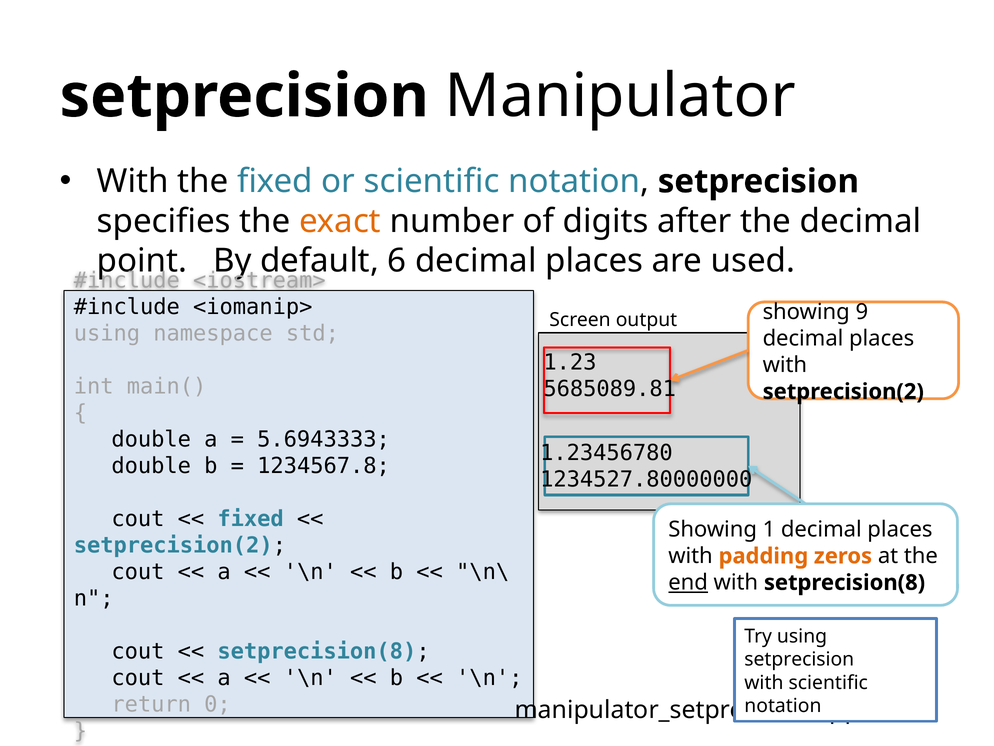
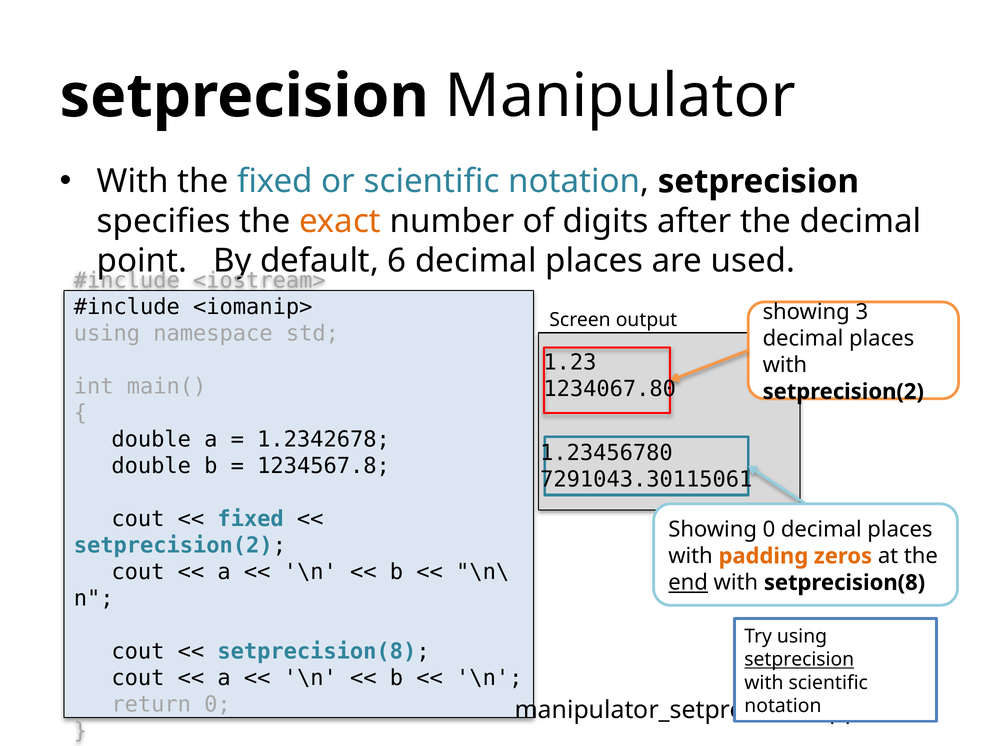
9: 9 -> 3 (862, 312)
5685089.81: 5685089.81 -> 1234067.80 (610, 389)
5.6943333: 5.6943333 -> 1.2342678 (324, 439)
1234527.80000000: 1234527.80000000 -> 7291043.30115061 (646, 479)
Showing 1: 1 -> 0 (769, 529)
setprecision underline: none -> present (799, 659)
